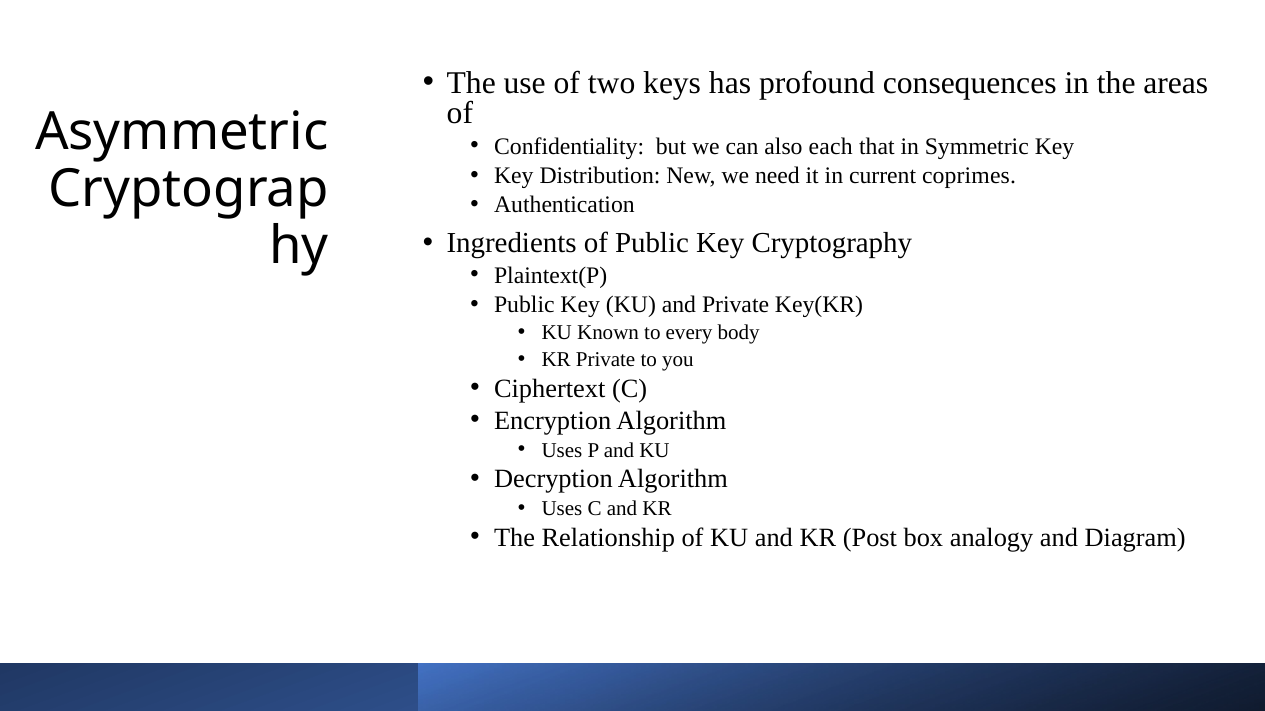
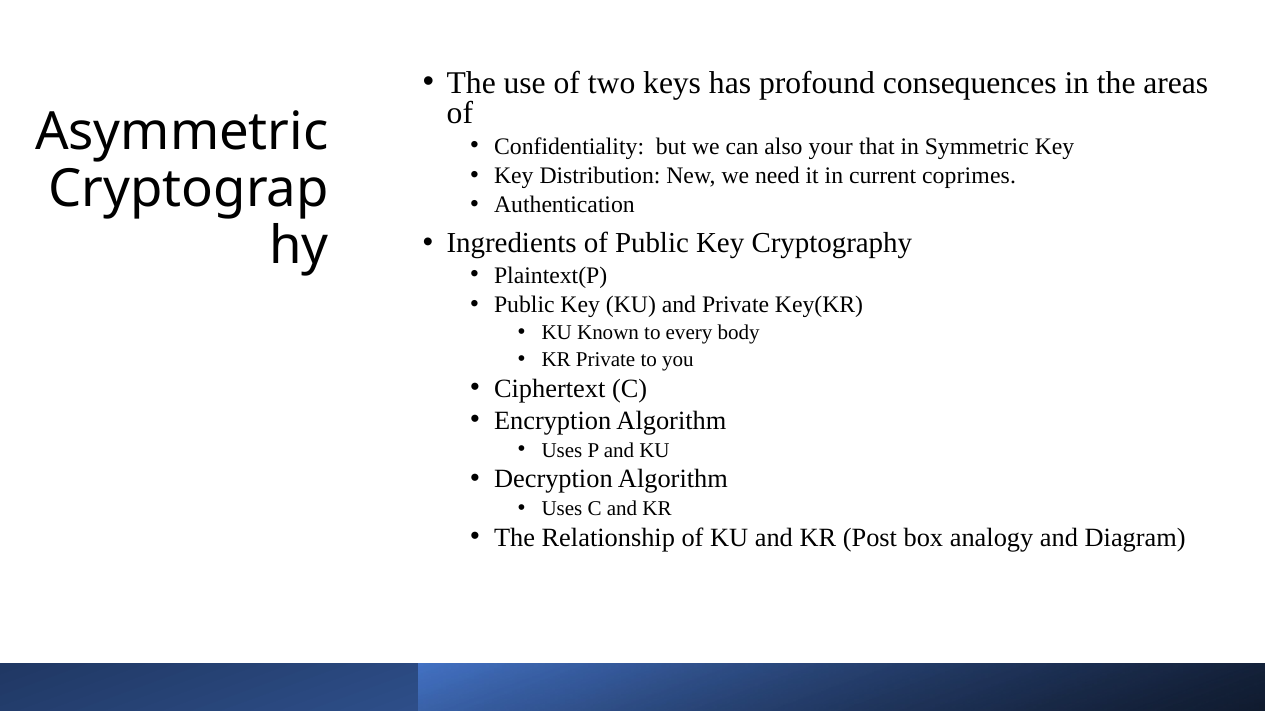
each: each -> your (831, 147)
